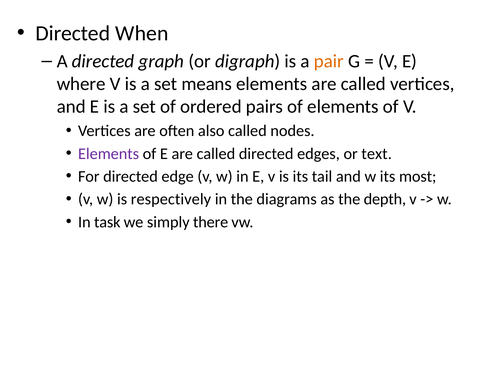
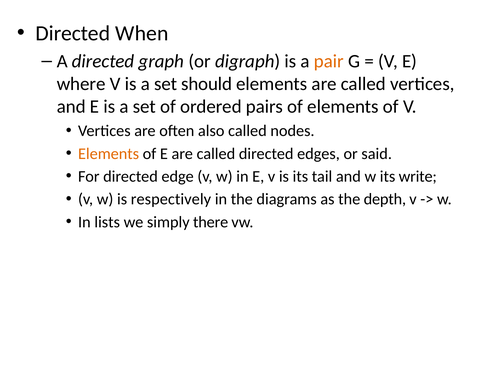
means: means -> should (207, 84)
Elements colour: purple -> orange (109, 154)
text: text -> said (377, 154)
most: most -> write (418, 176)
task: task -> lists (107, 222)
